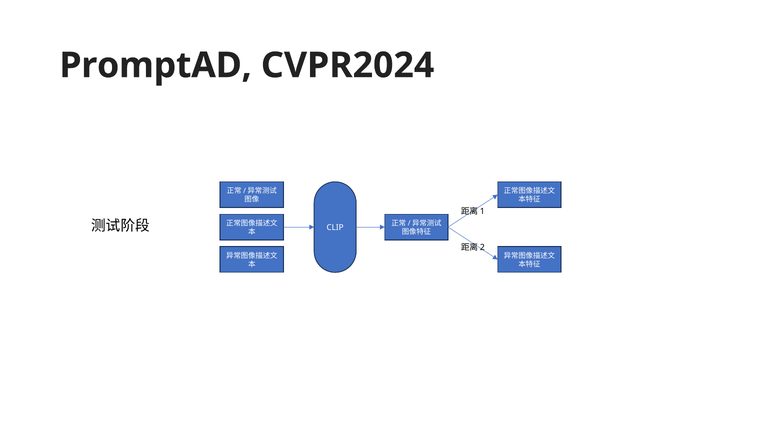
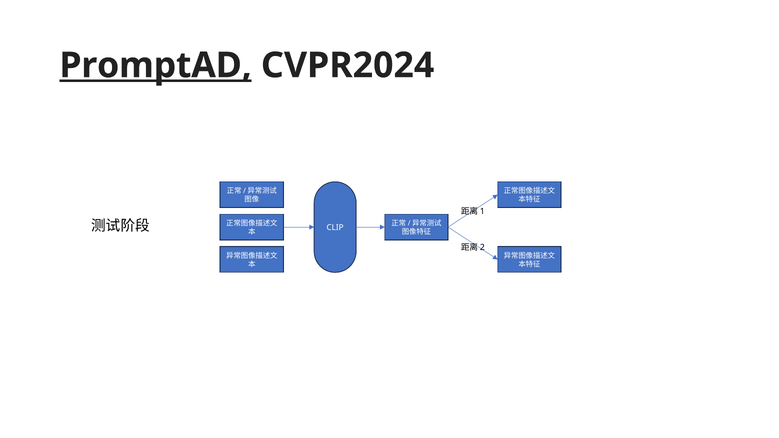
PromptAD underline: none -> present (156, 65)
